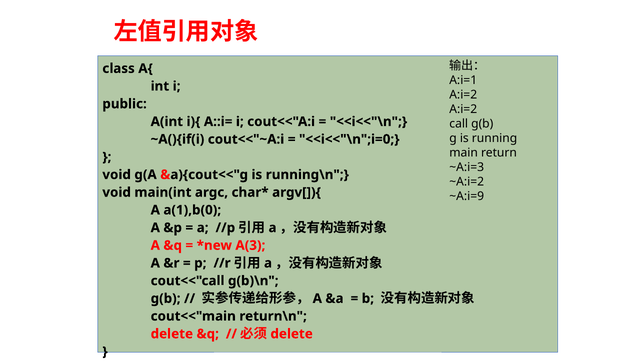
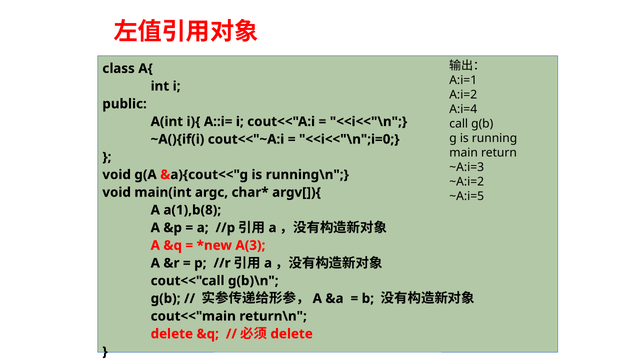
A:i=2: A:i=2 -> A:i=4 (463, 110)
~A:i=9: ~A:i=9 -> ~A:i=5 (467, 196)
a(1),b(0: a(1),b(0 -> a(1),b(8 (192, 210)
